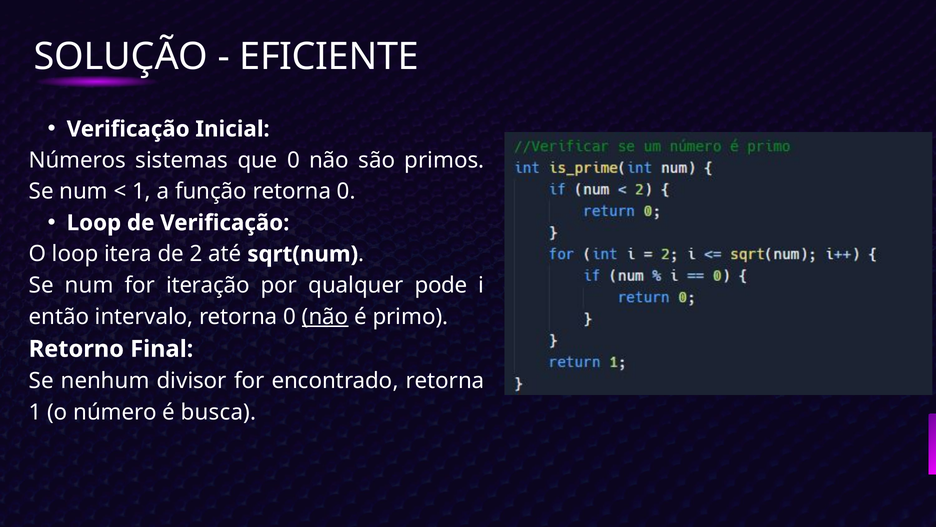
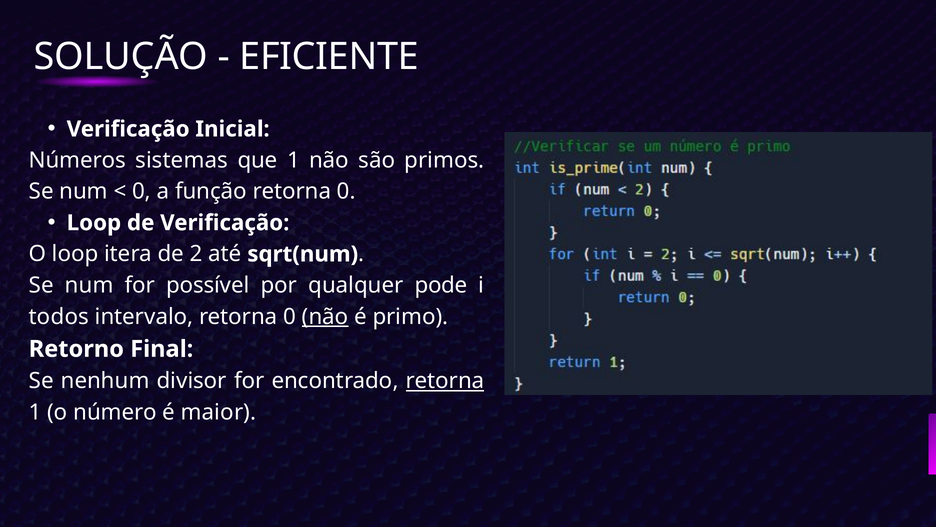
que 0: 0 -> 1 (293, 160)
1: 1 -> 0 (142, 191)
iteração: iteração -> possível (208, 285)
então: então -> todos (59, 316)
retorna underline: none -> present (445, 381)
busca: busca -> maior (219, 412)
